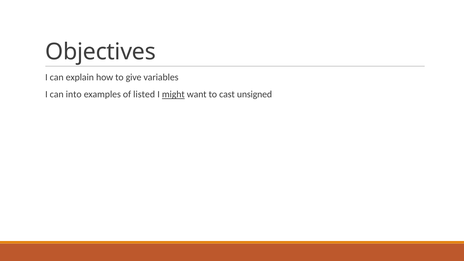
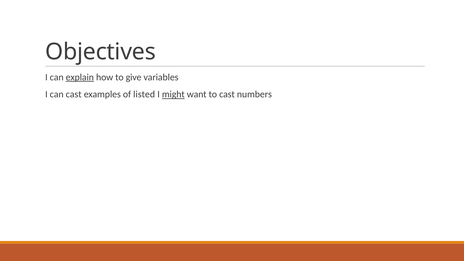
explain underline: none -> present (80, 77)
can into: into -> cast (74, 94)
unsigned: unsigned -> numbers (254, 94)
